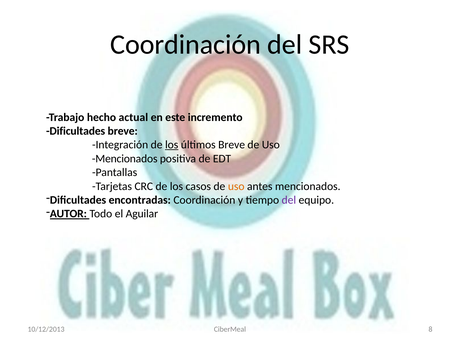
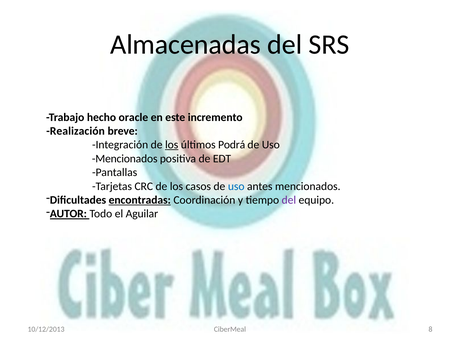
Coordinación: Coordinación -> Almacenadas (186, 45)
actual: actual -> oracle (133, 117)
Dificultades: Dificultades -> Realización (76, 131)
últimos Breve: Breve -> Podrá (232, 145)
uso colour: orange -> blue (236, 186)
encontradas underline: none -> present (140, 200)
